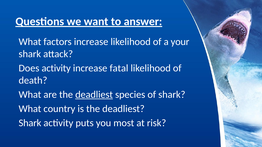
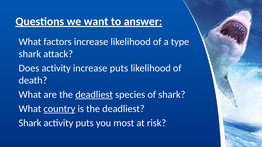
your: your -> type (180, 42)
increase fatal: fatal -> puts (119, 68)
country underline: none -> present (59, 109)
